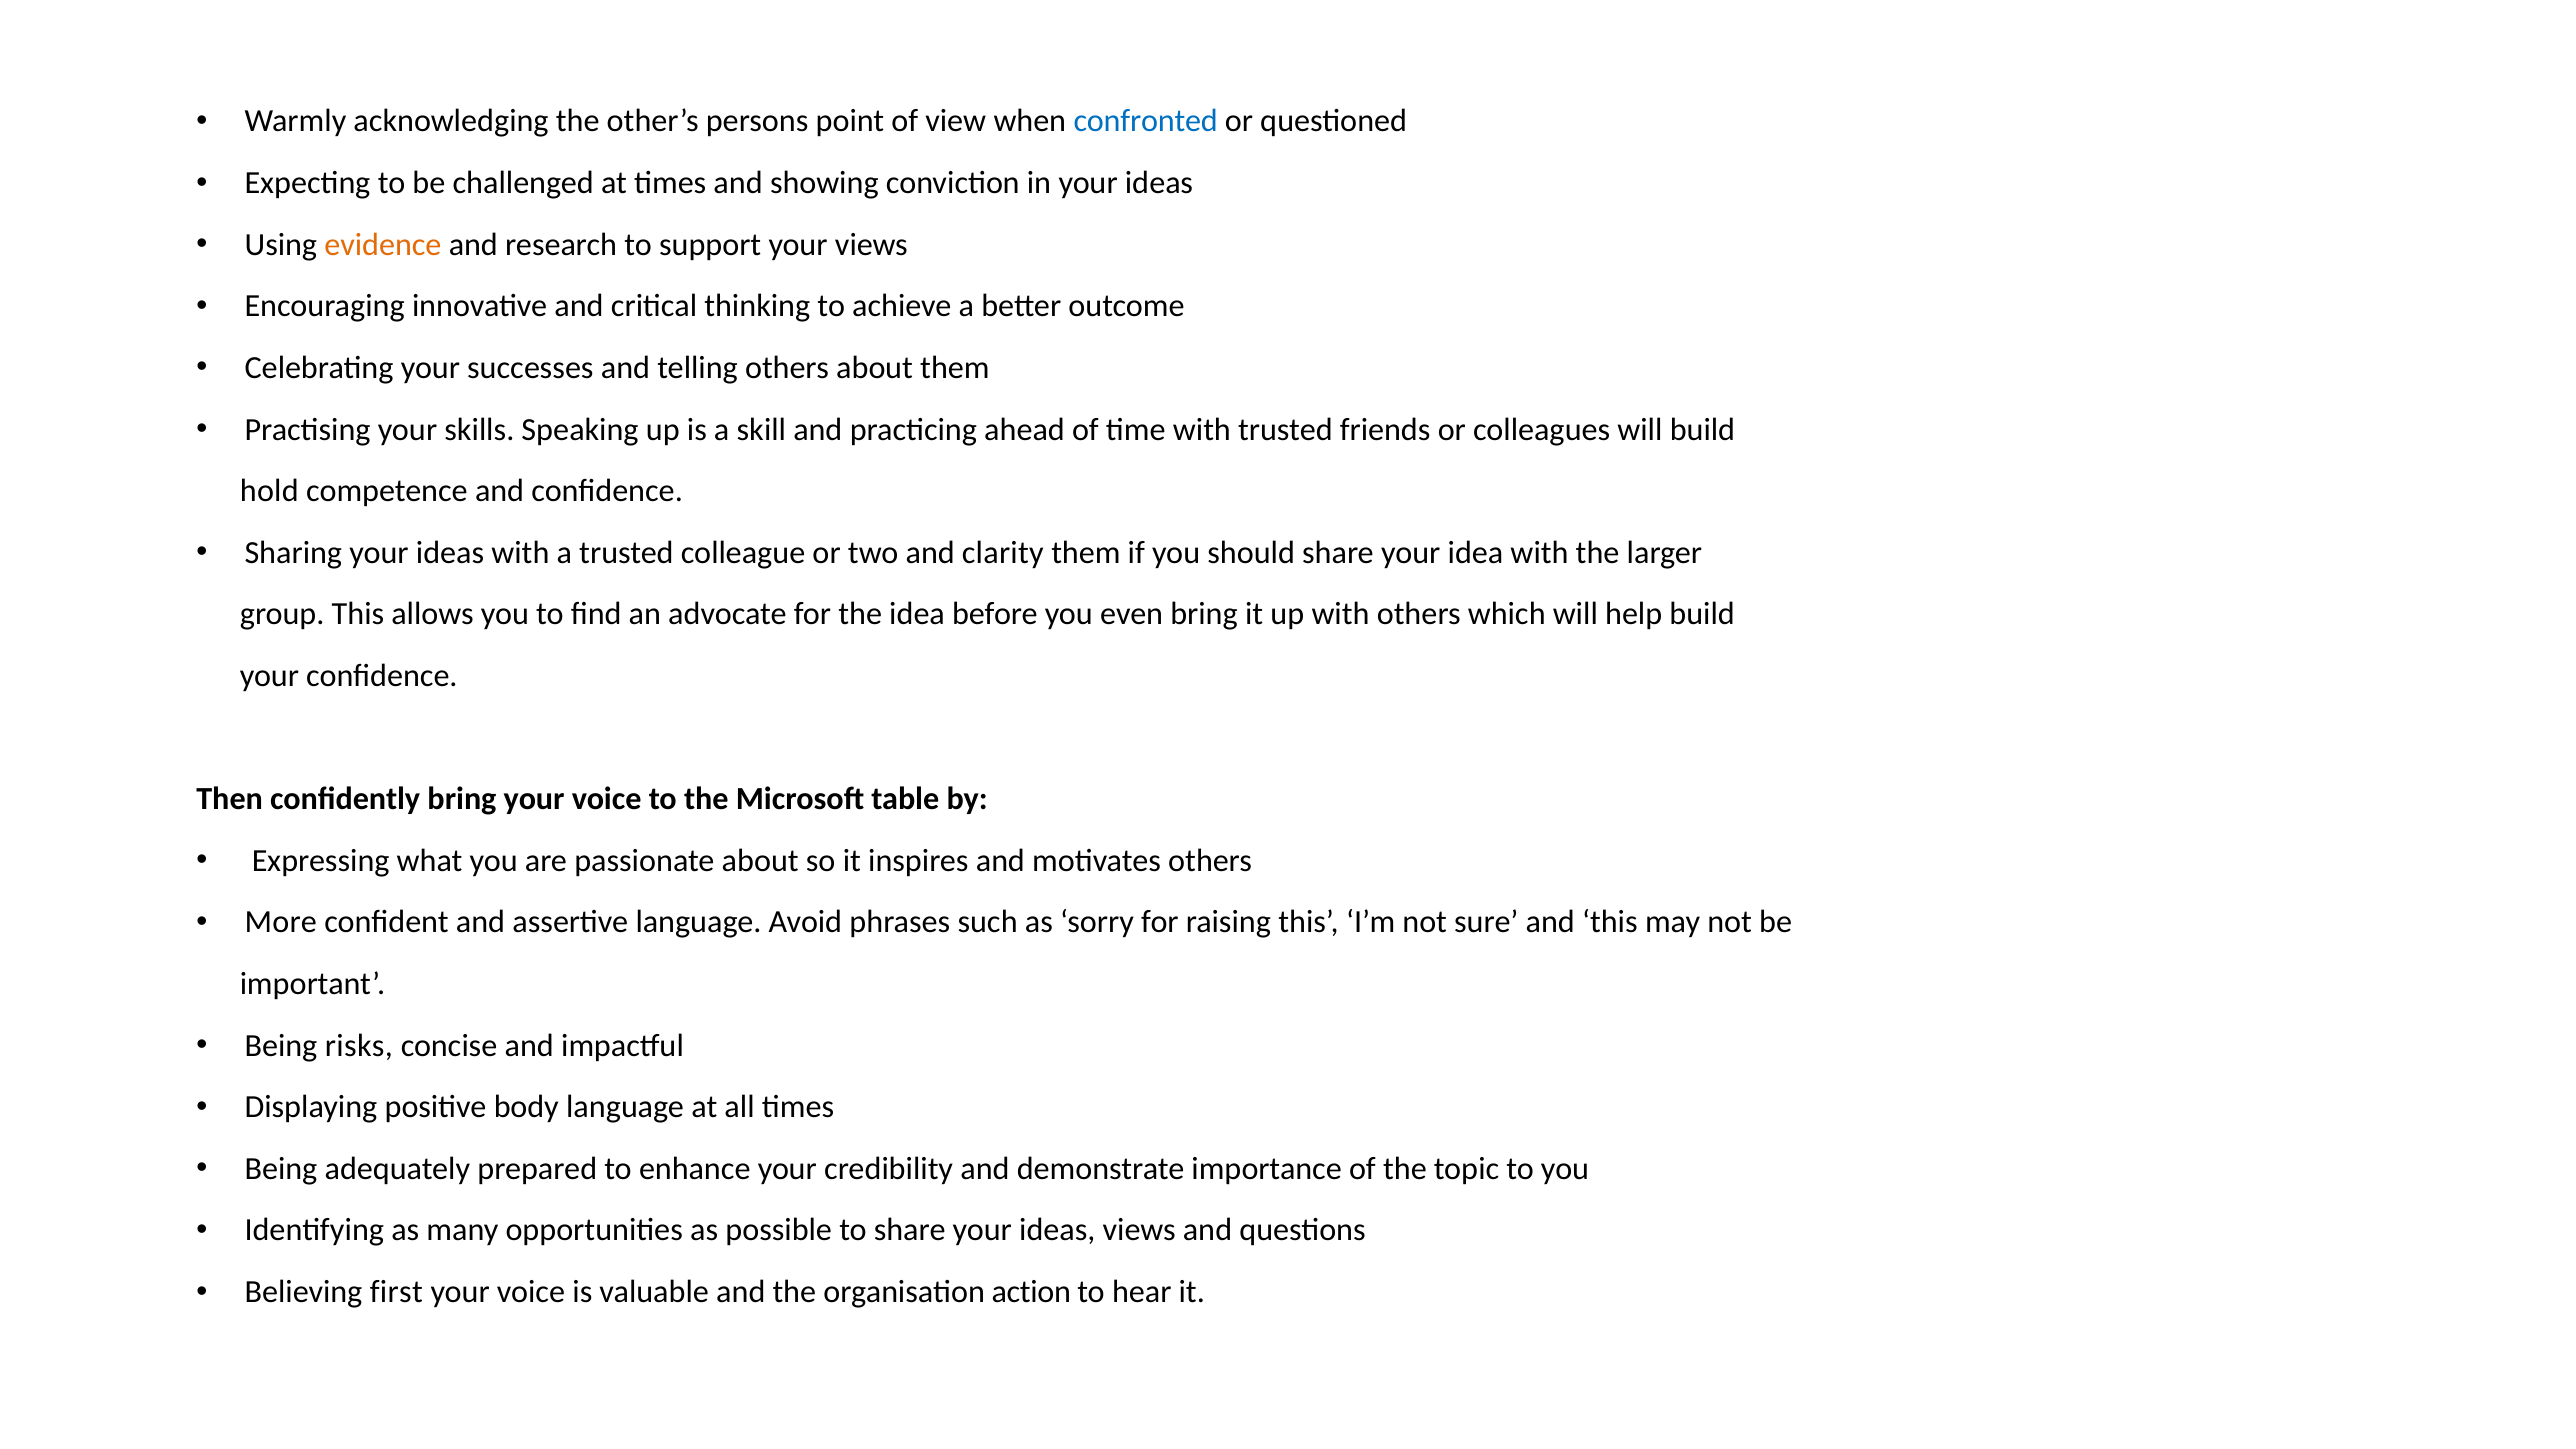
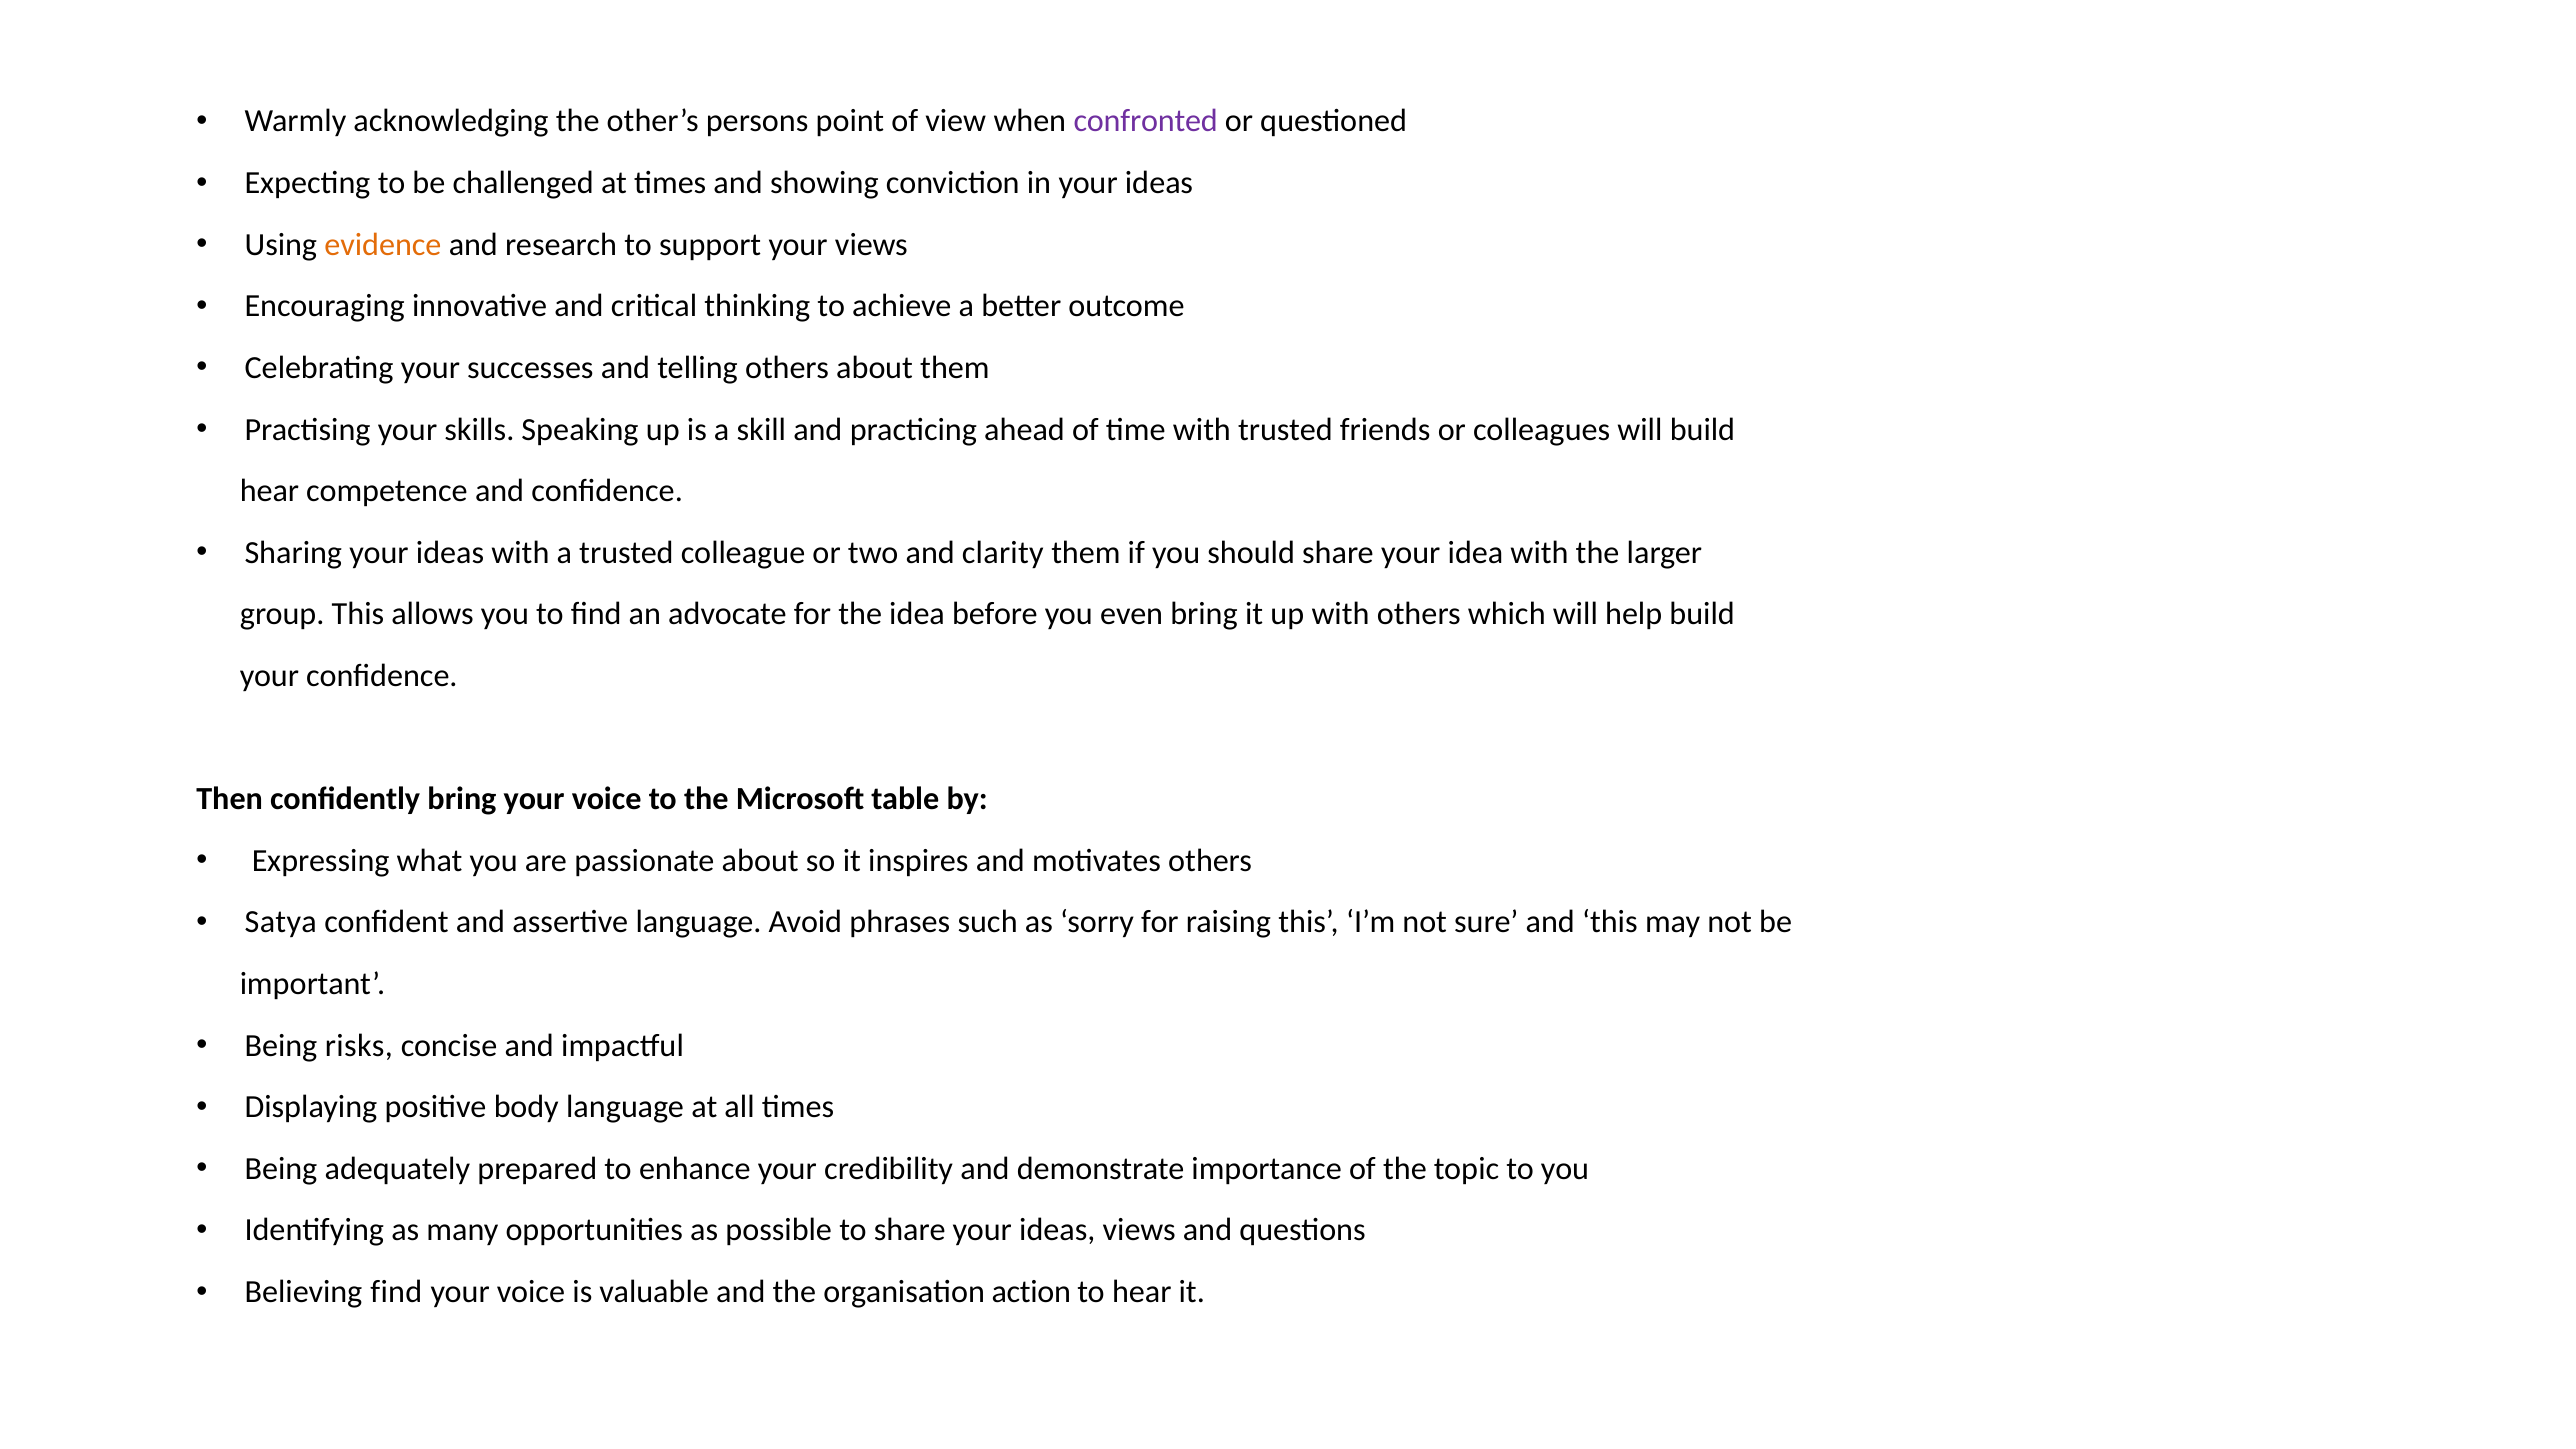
confronted colour: blue -> purple (1146, 121)
hold: hold -> hear (270, 491)
More: More -> Satya (281, 922)
Believing first: first -> find (396, 1292)
